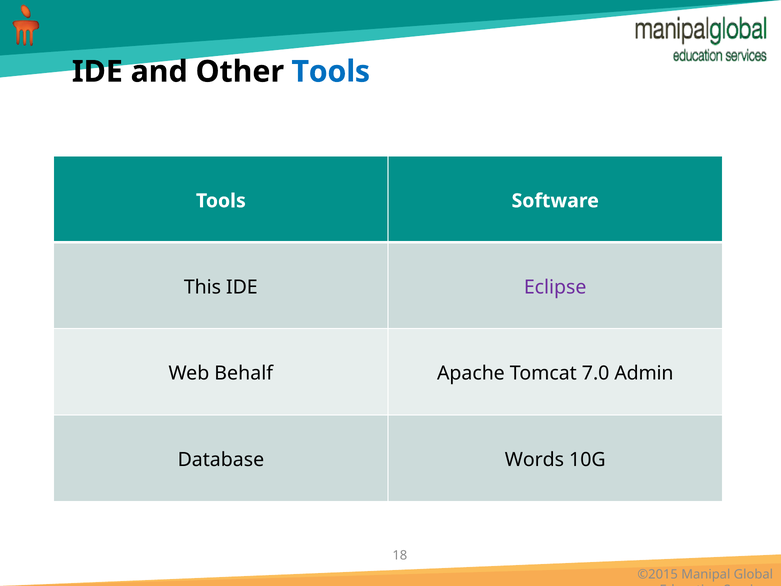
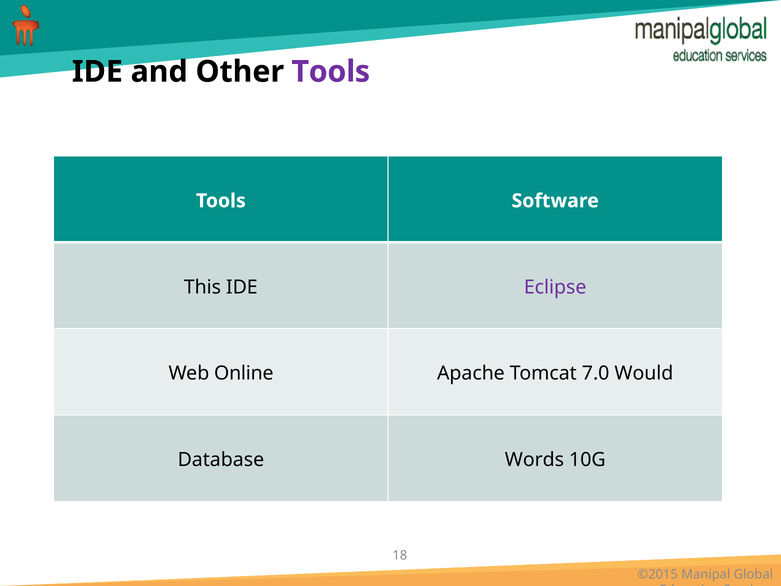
Tools colour: blue -> purple (331, 72)
Behalf: Behalf -> Online (244, 373)
Admin: Admin -> Would (644, 373)
